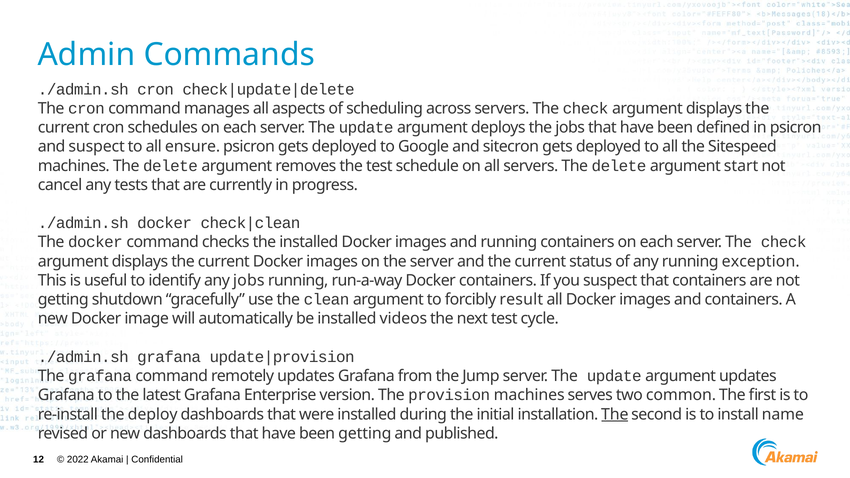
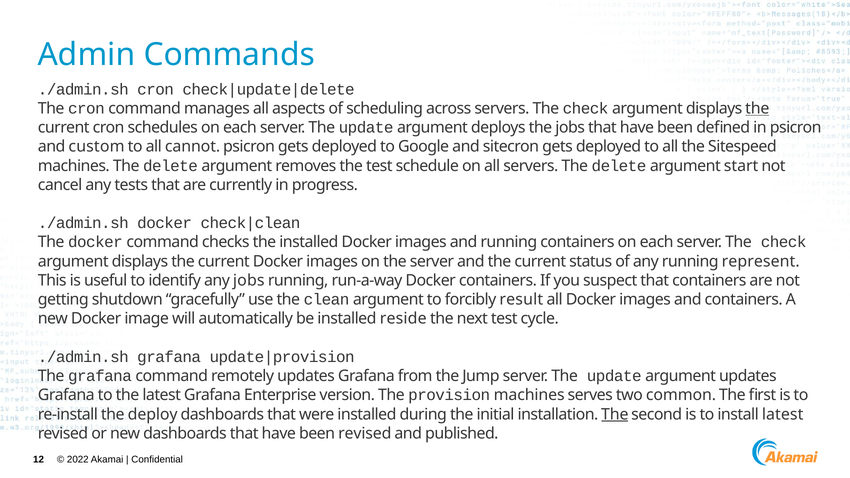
the underline: none -> present (757, 108)
and suspect: suspect -> custom (97, 147)
ensure: ensure -> cannot (193, 147)
exception: exception -> represent (761, 261)
videos: videos -> reside (403, 319)
install name: name -> latest (783, 414)
been getting: getting -> revised (365, 434)
